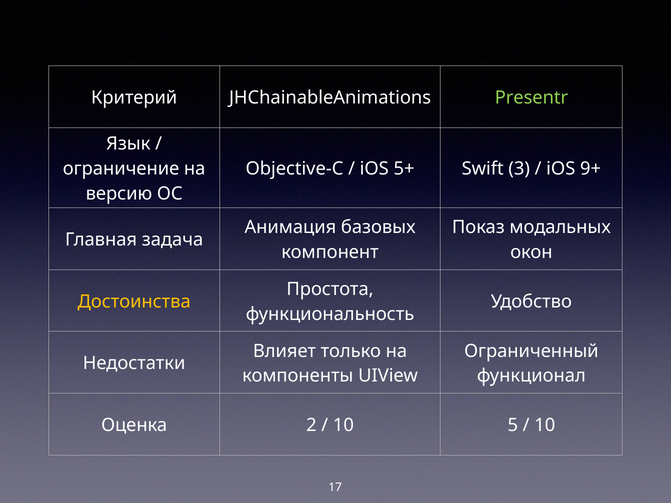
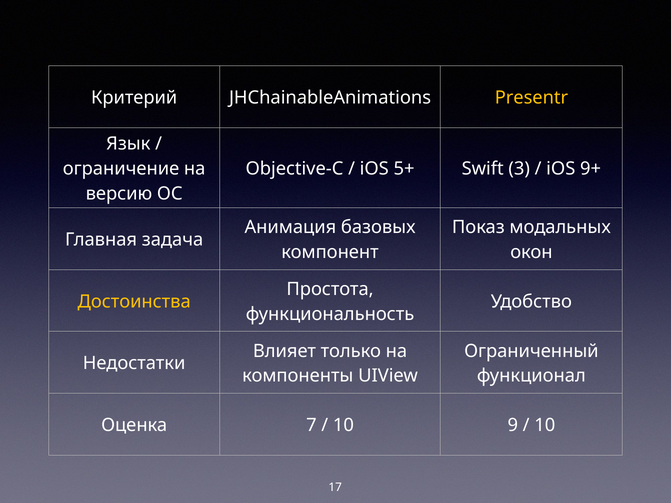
Presentr colour: light green -> yellow (531, 98)
2: 2 -> 7 (311, 426)
5: 5 -> 9 (513, 426)
